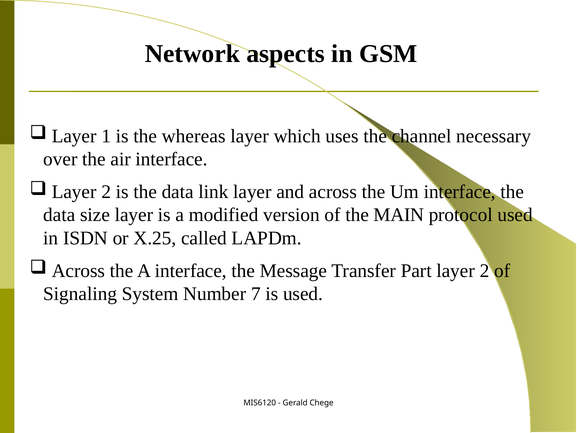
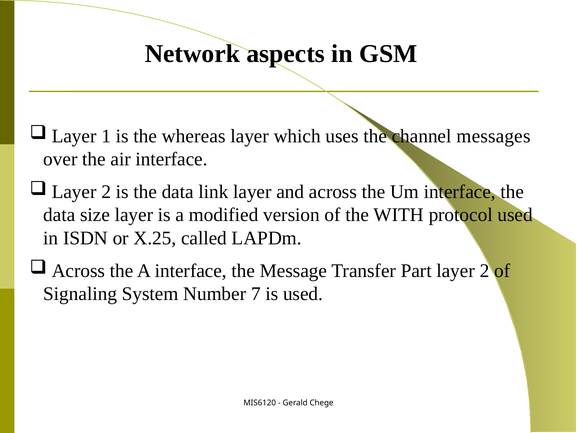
necessary: necessary -> messages (494, 136)
MAIN: MAIN -> WITH (399, 215)
